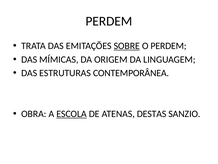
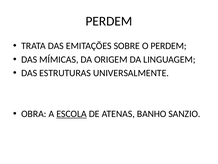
SOBRE underline: present -> none (127, 46)
CONTEMPORÂNEA: CONTEMPORÂNEA -> UNIVERSALMENTE (131, 73)
DESTAS: DESTAS -> BANHO (152, 114)
